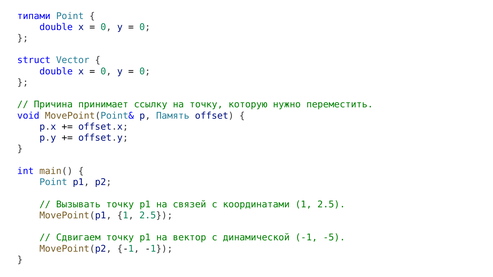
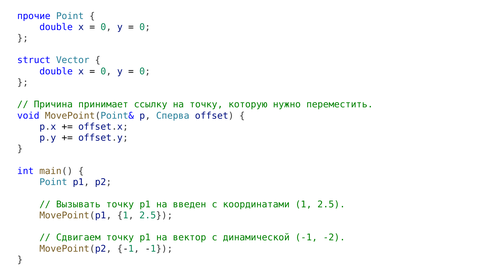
типами: типами -> прочие (34, 16)
Память: Память -> Сперва (173, 116)
связей: связей -> введен (189, 205)
-5: -5 -> -2 (334, 238)
